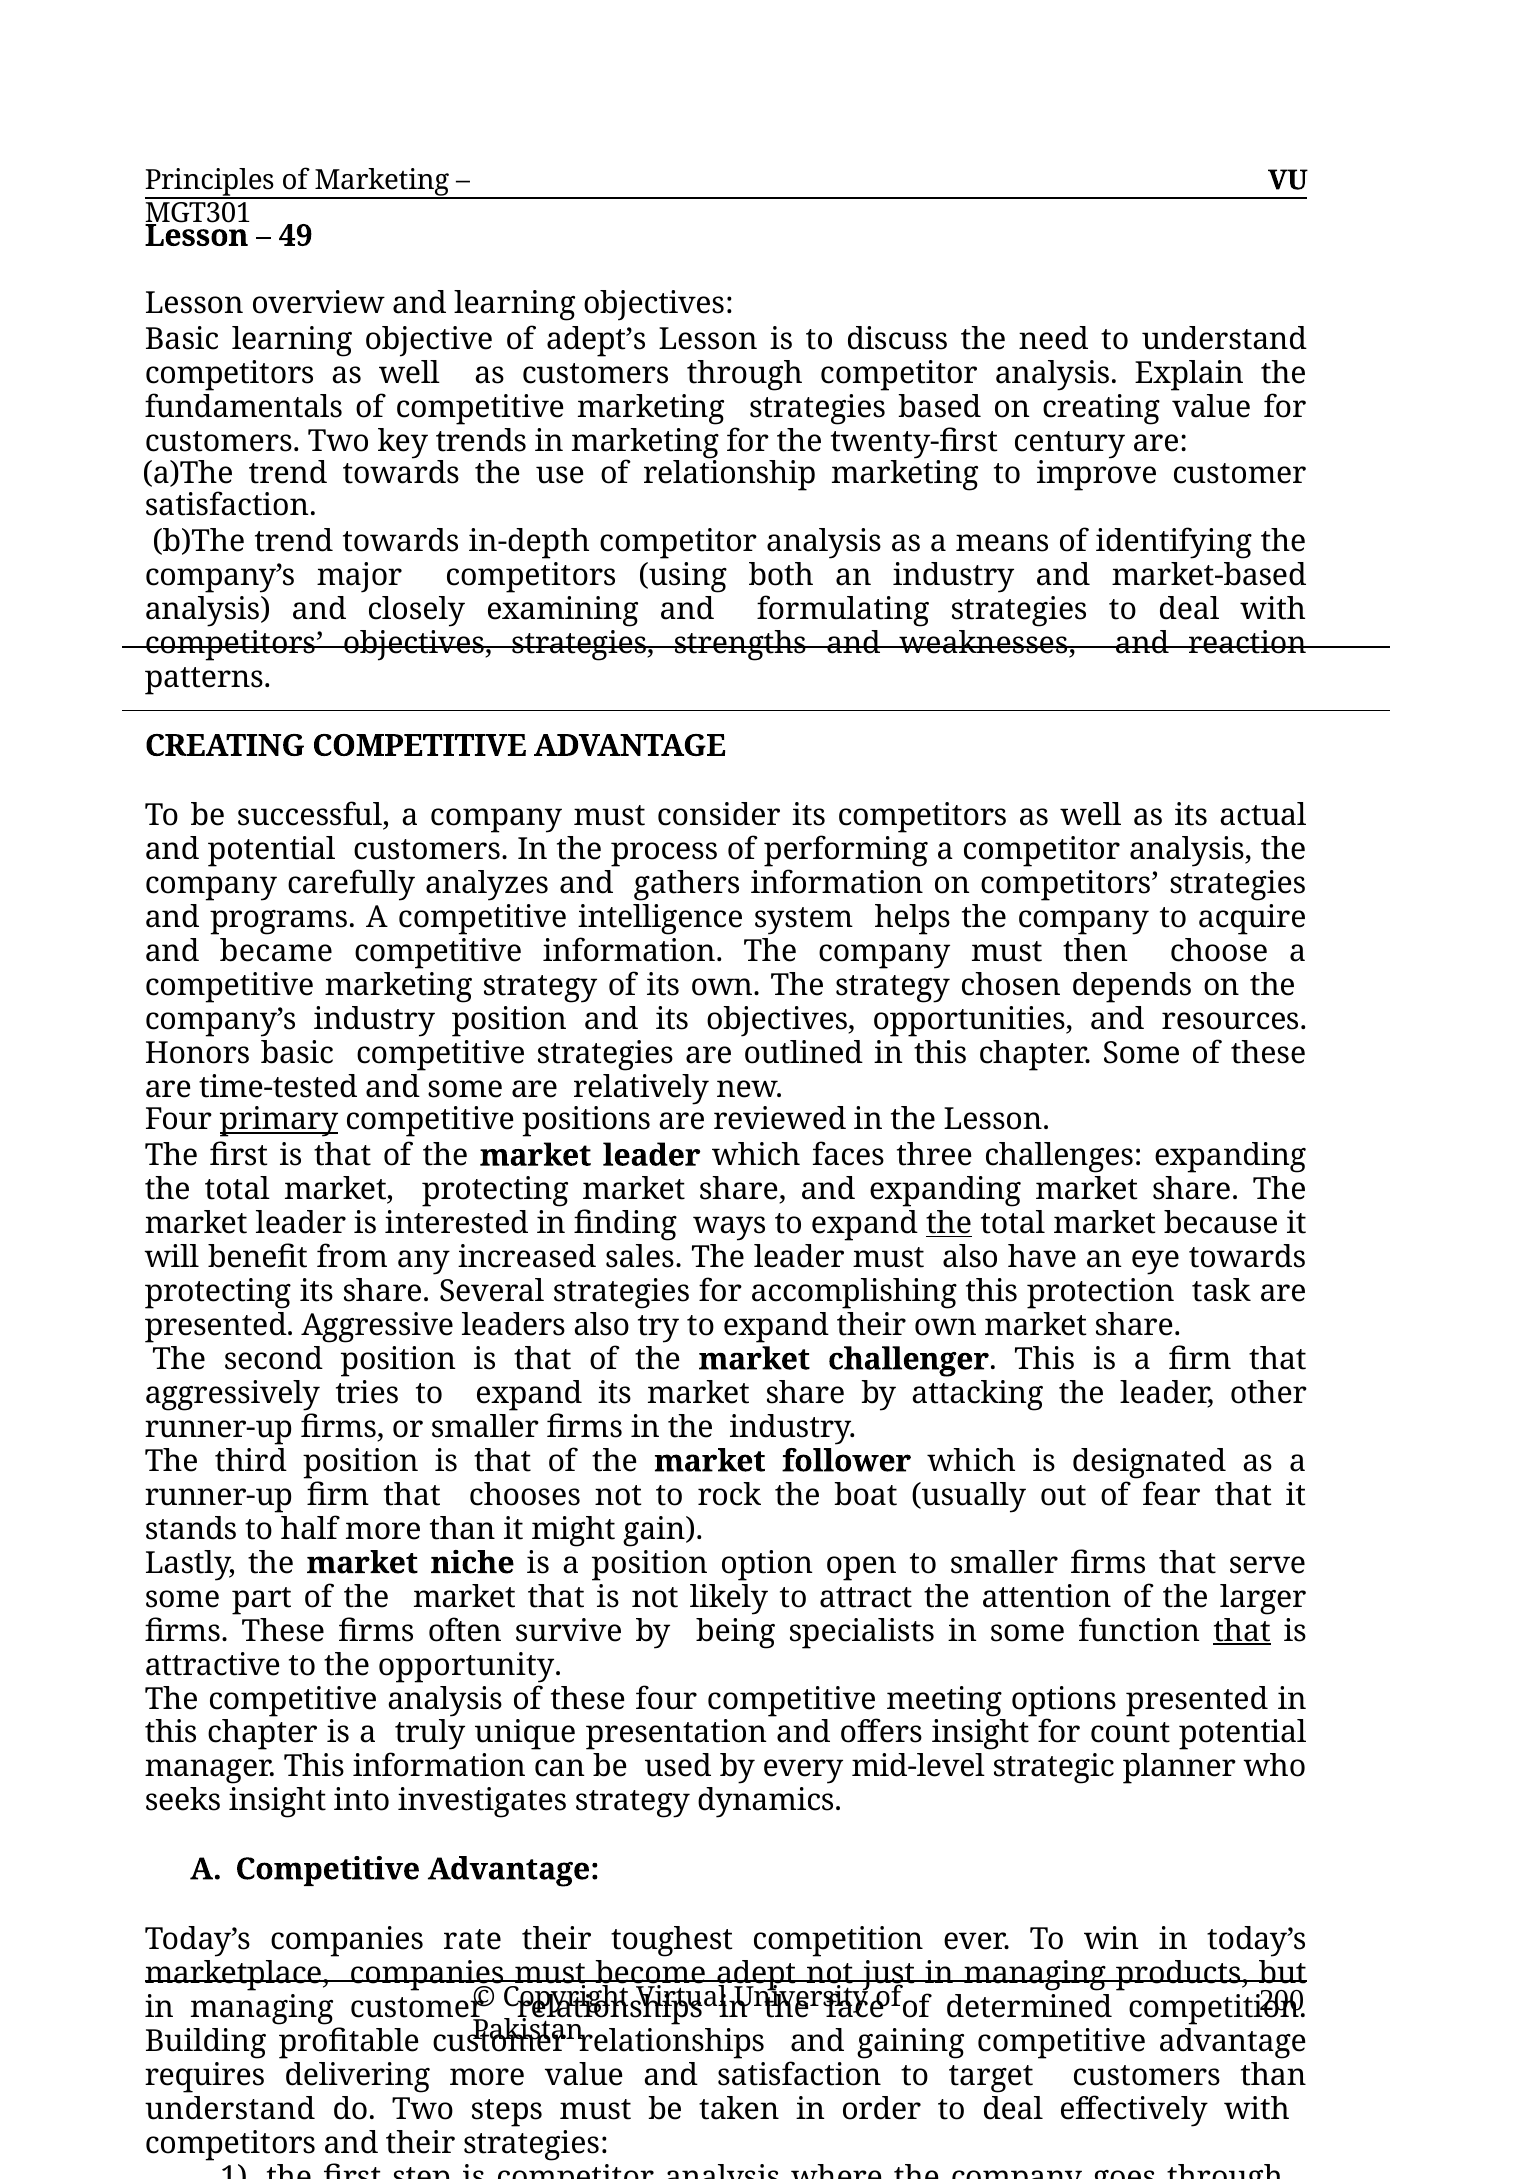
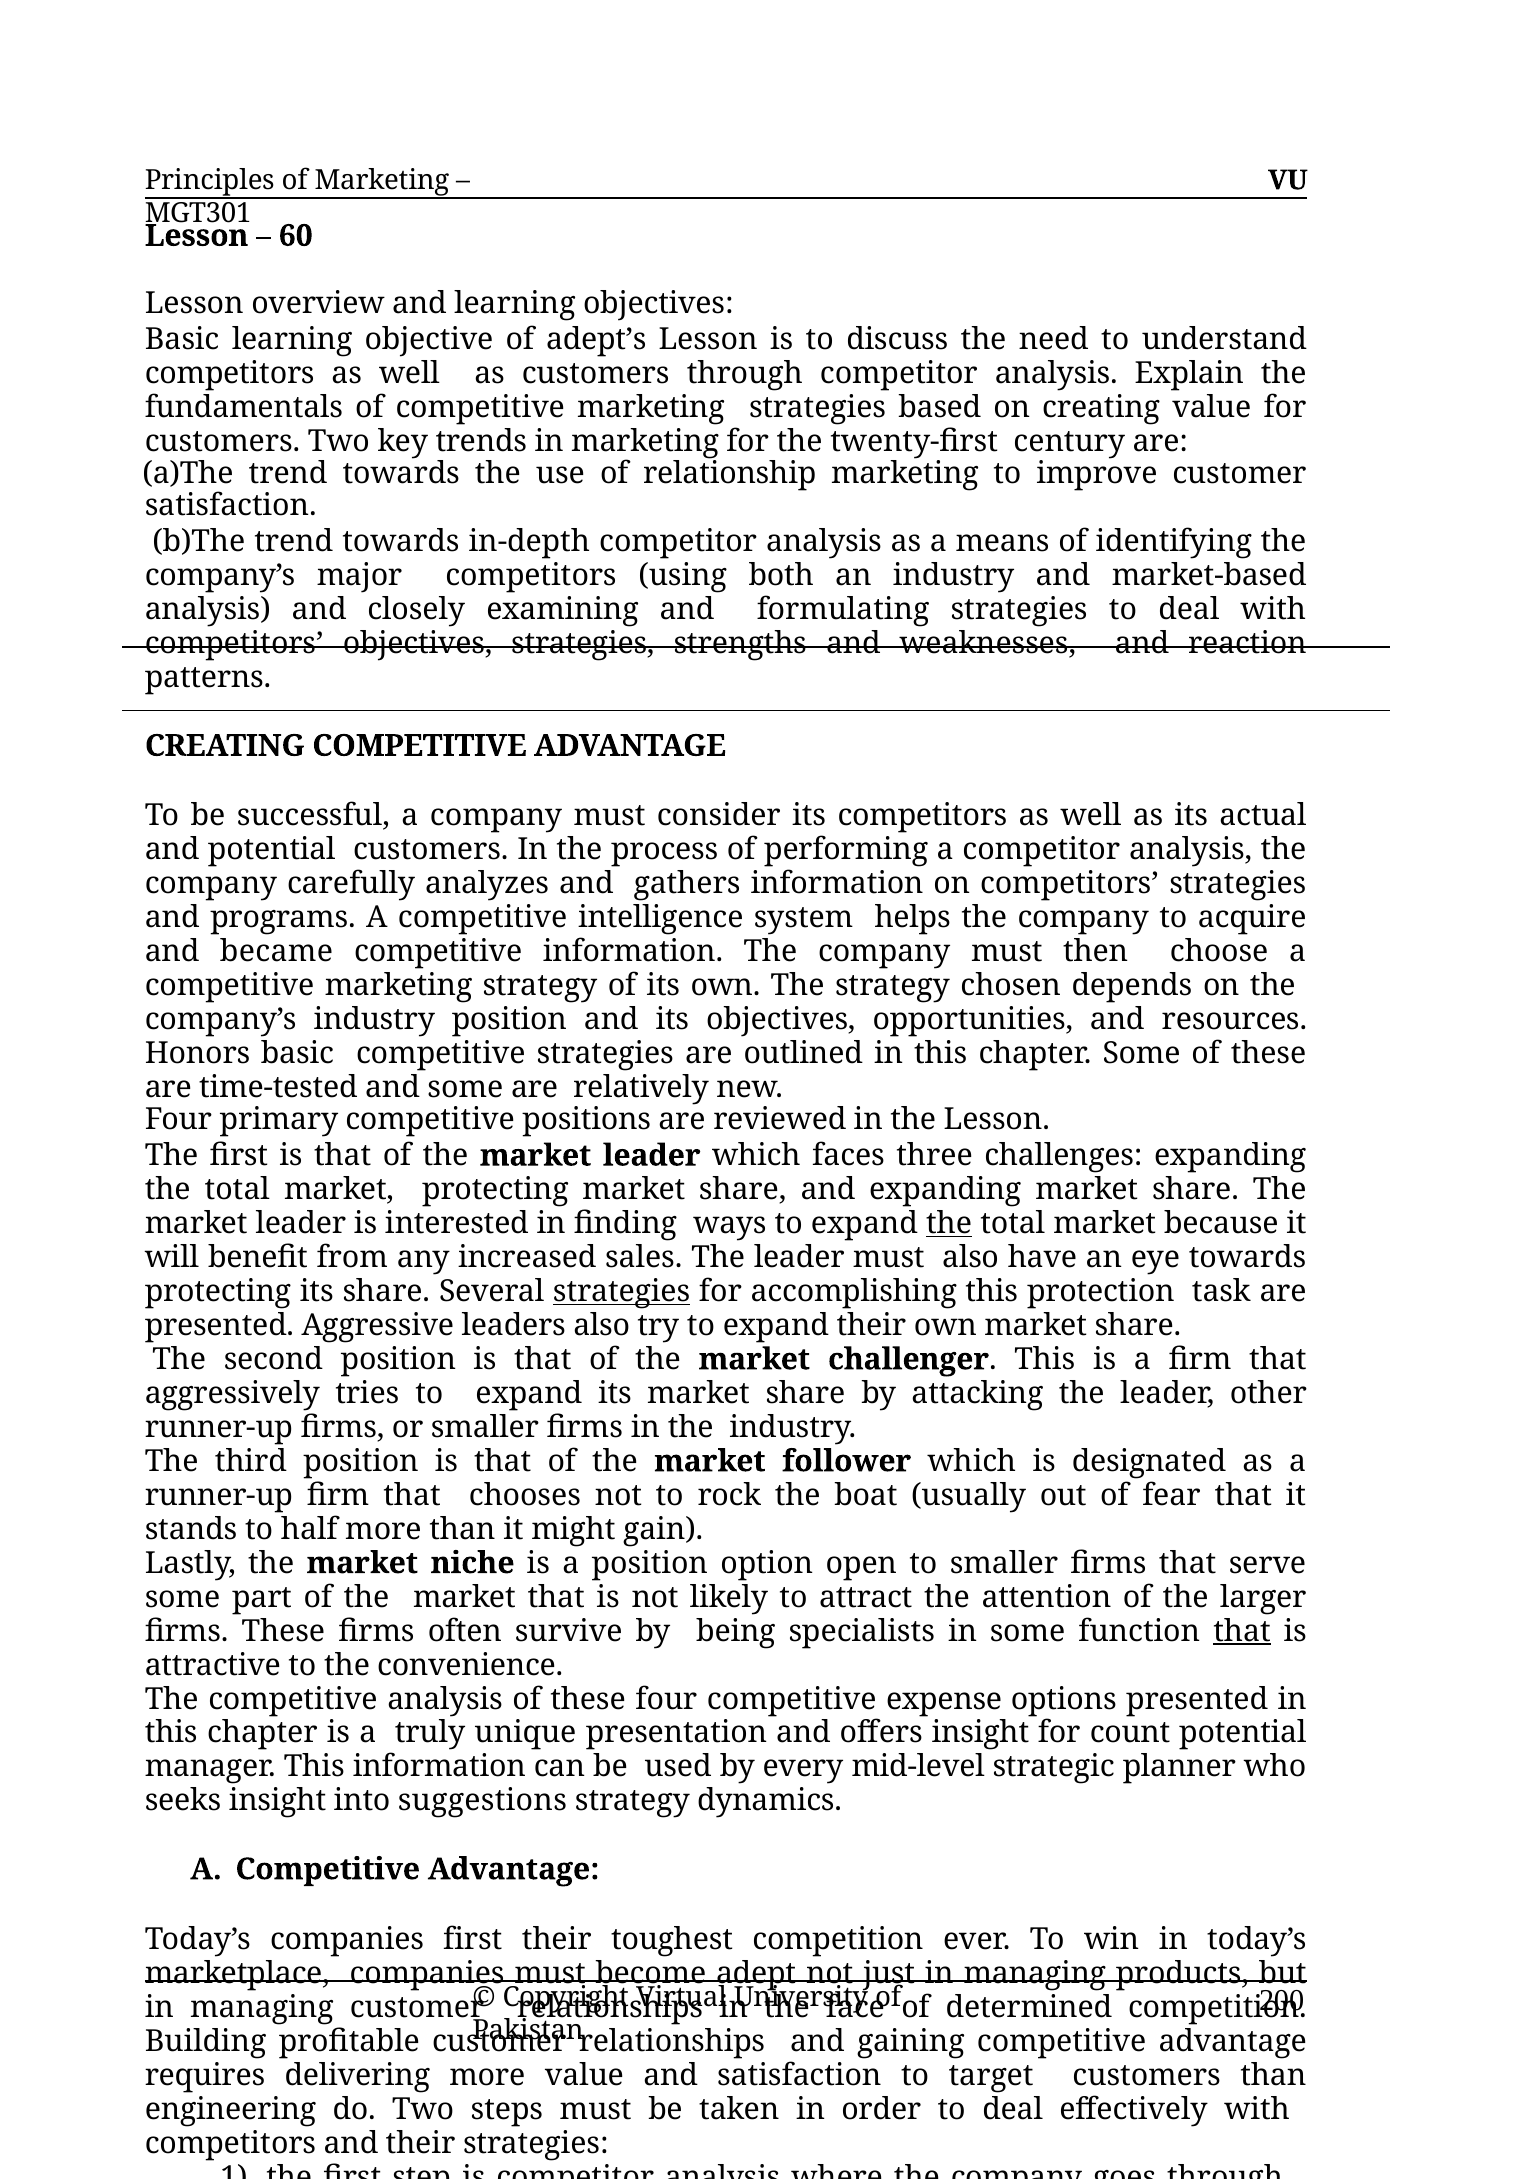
49: 49 -> 60 (296, 236)
primary underline: present -> none (279, 1120)
strategies underline: none -> present (622, 1292)
opportunity: opportunity -> convenience (470, 1665)
meeting: meeting -> expense (944, 1699)
investigates: investigates -> suggestions (482, 1801)
companies rate: rate -> first (473, 1940)
understand: understand -> engineering (231, 2110)
